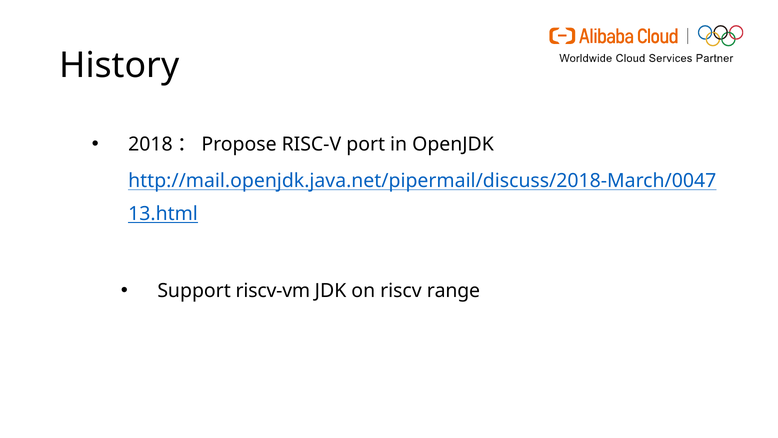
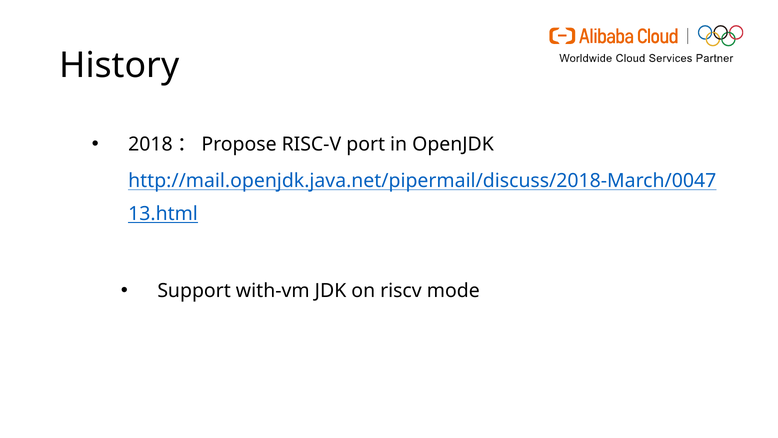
riscv-vm: riscv-vm -> with-vm (273, 291)
range: range -> mode (453, 291)
